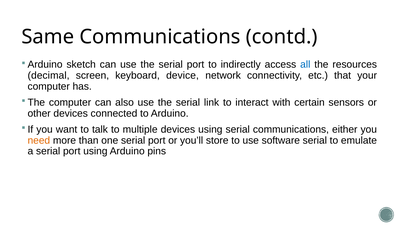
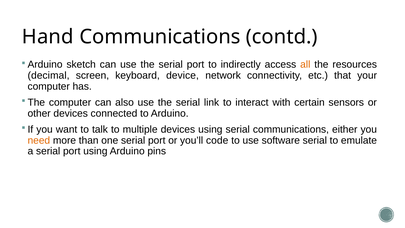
Same: Same -> Hand (48, 37)
all colour: blue -> orange (305, 65)
store: store -> code (217, 140)
